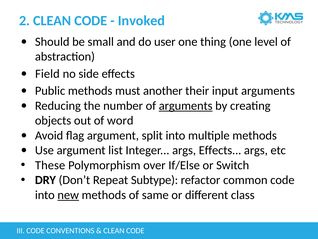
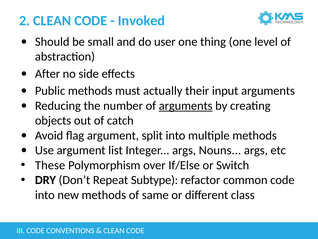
Field: Field -> After (48, 74)
another: another -> actually (163, 91)
word: word -> catch (120, 120)
args Effects: Effects -> Nouns (220, 150)
new underline: present -> none (68, 195)
